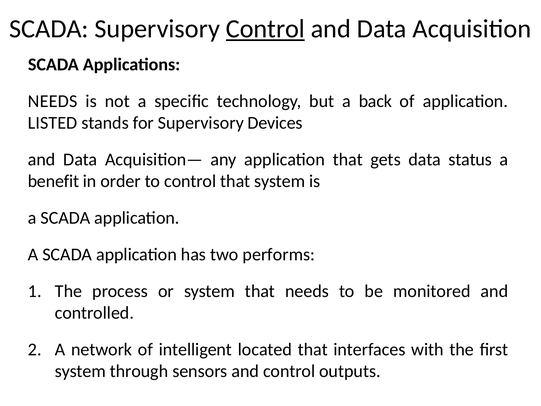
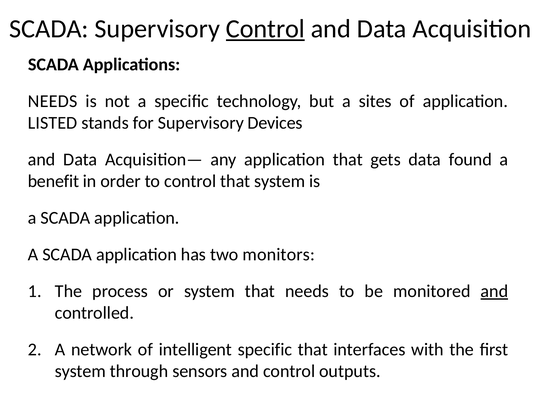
back: back -> sites (375, 101)
status: status -> found (470, 159)
performs: performs -> monitors (279, 254)
and underline: none -> present (494, 291)
intelligent located: located -> specific (265, 349)
